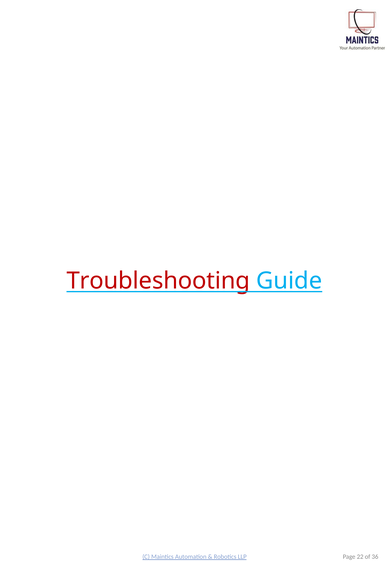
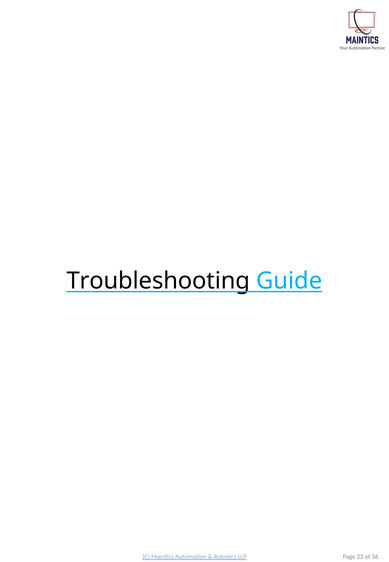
Troubleshooting colour: red -> black (158, 281)
